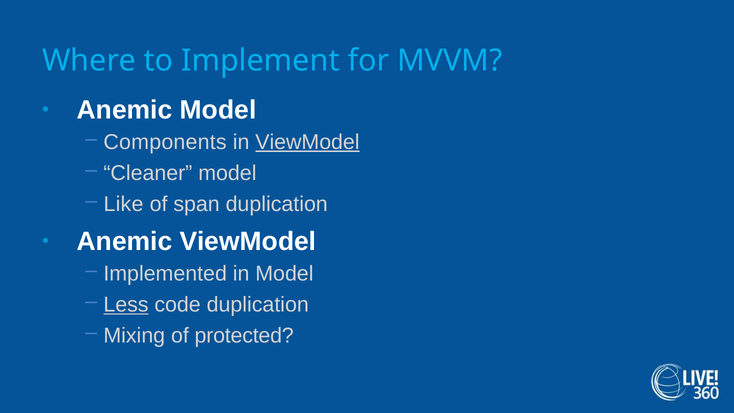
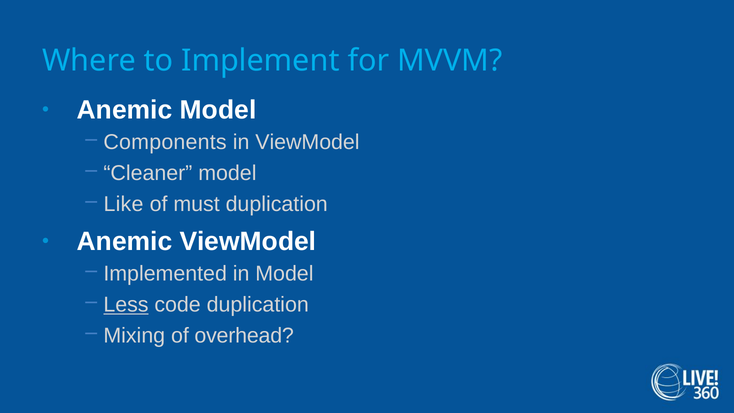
ViewModel underline: present -> none (307, 142)
span: span -> must (197, 204)
protected: protected -> overhead (244, 336)
